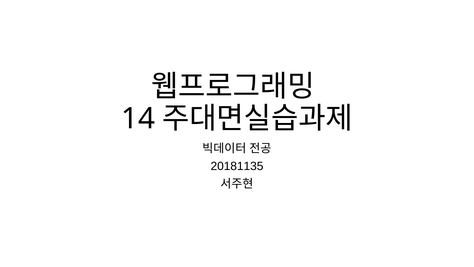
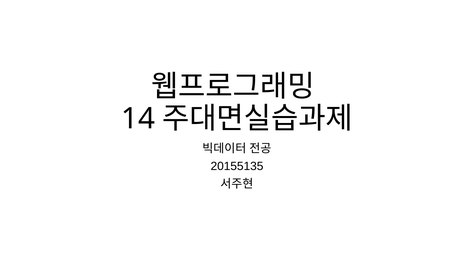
20181135: 20181135 -> 20155135 (237, 166)
